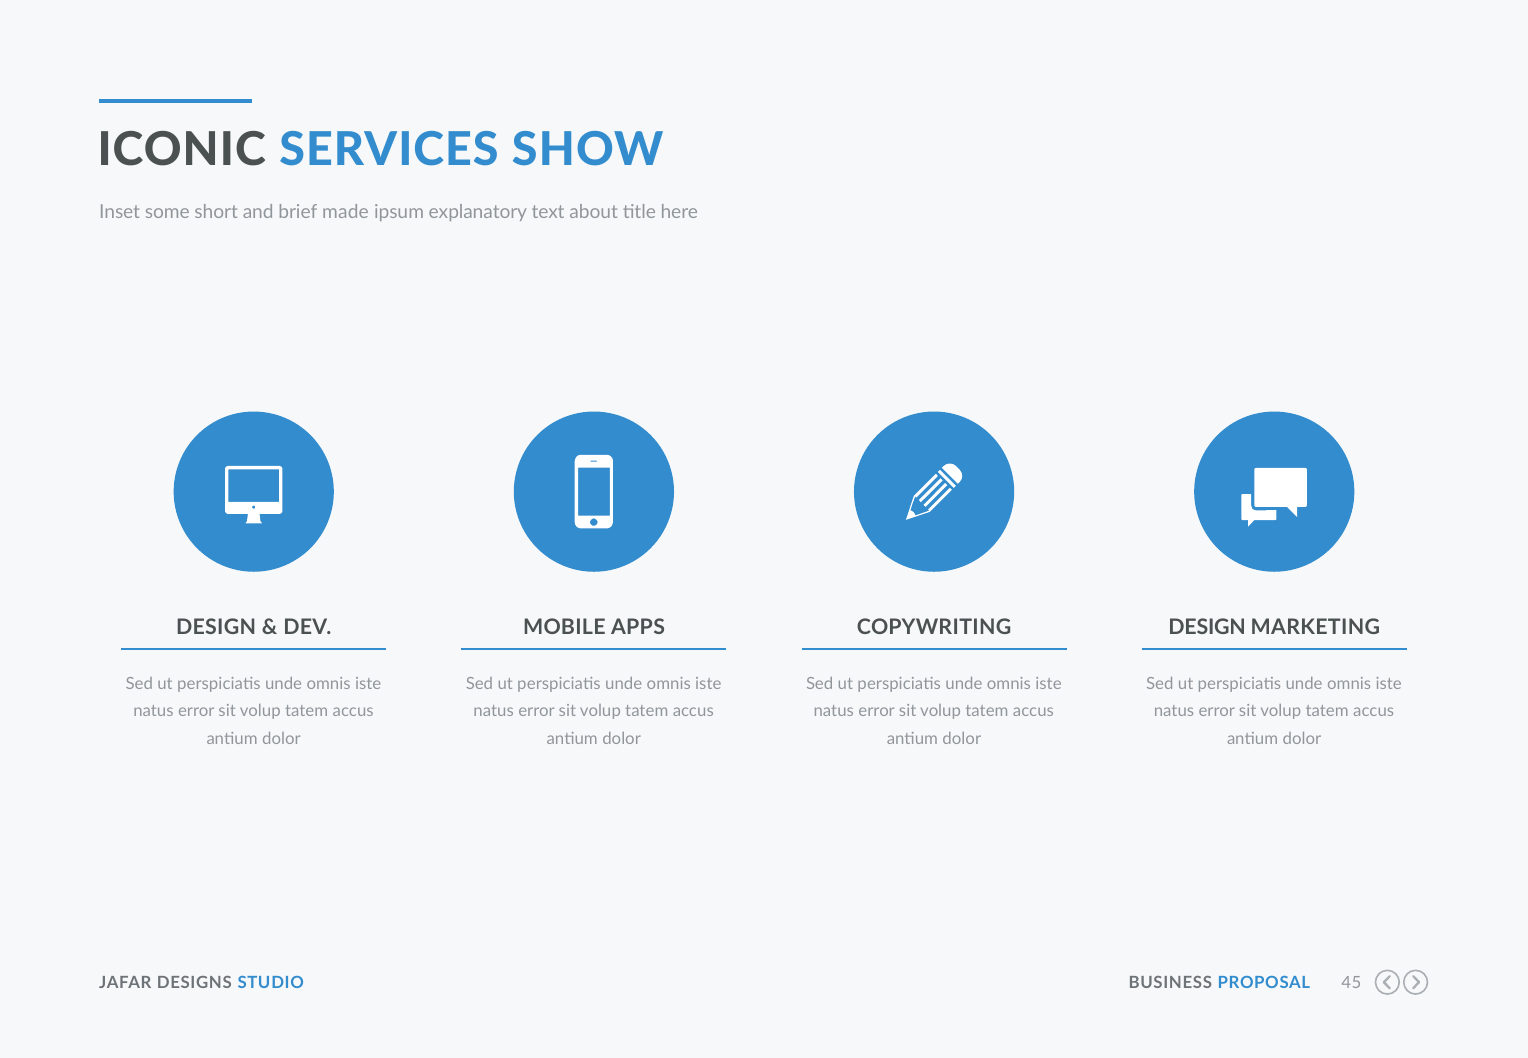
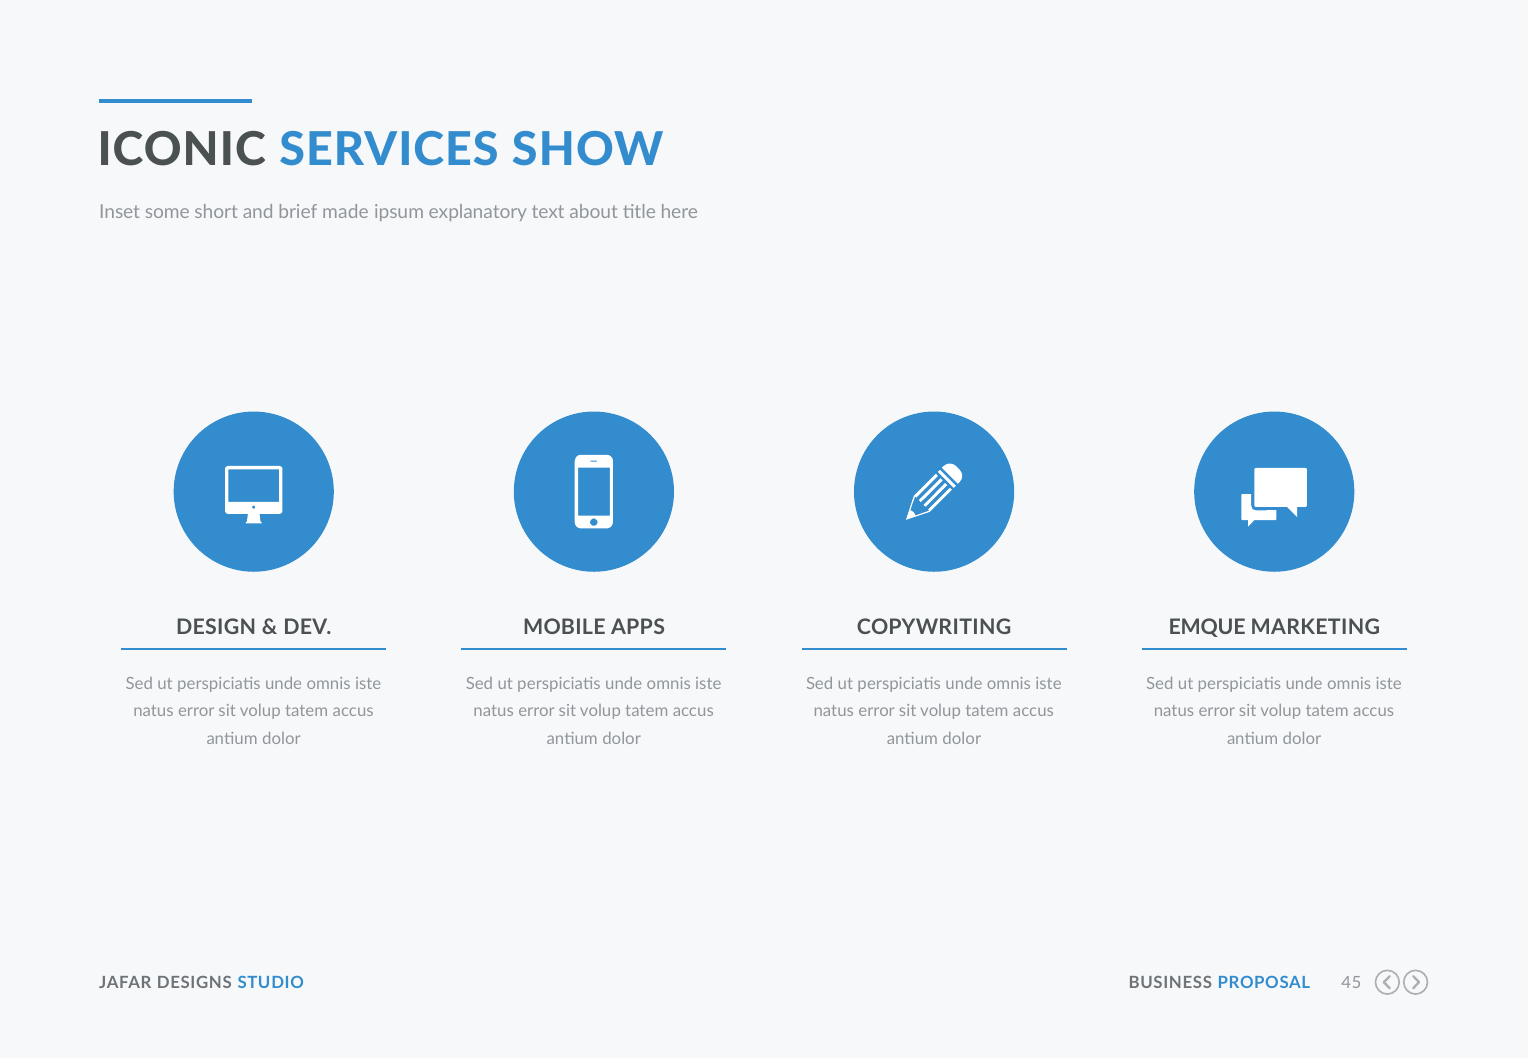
DESIGN: DESIGN -> EMQUE (1207, 627)
